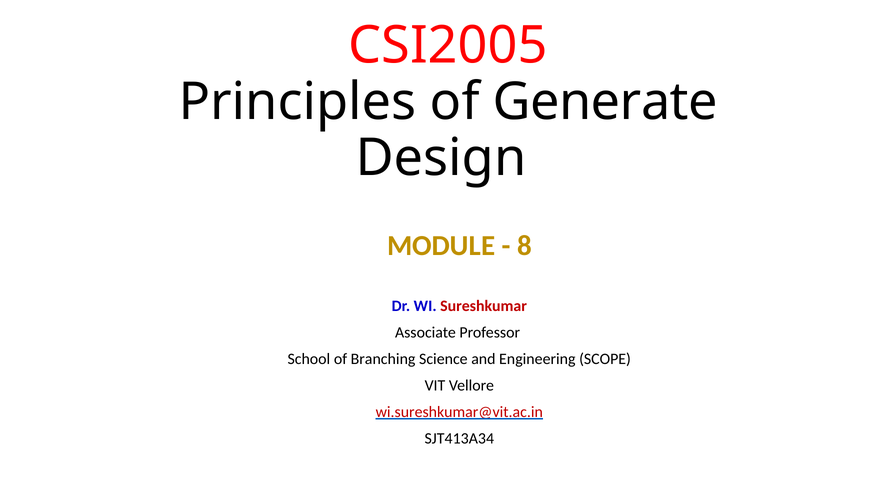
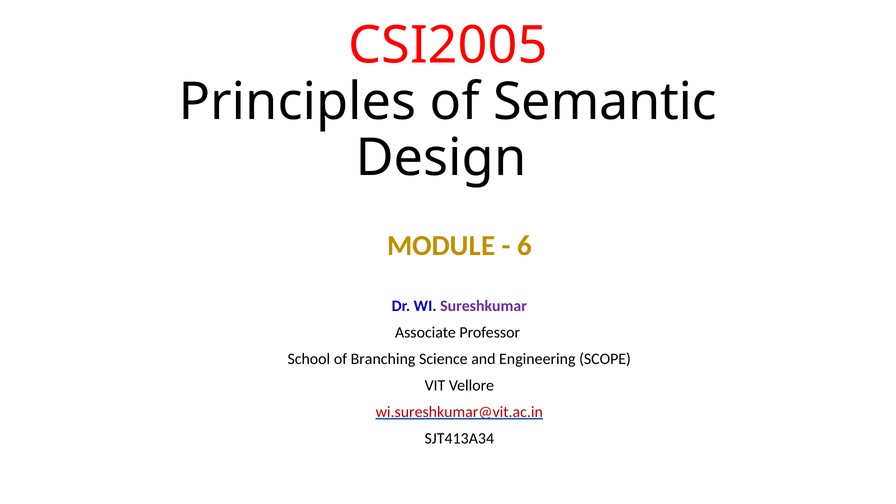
Generate: Generate -> Semantic (605, 102)
8: 8 -> 6 (524, 246)
Sureshkumar colour: red -> purple (484, 306)
